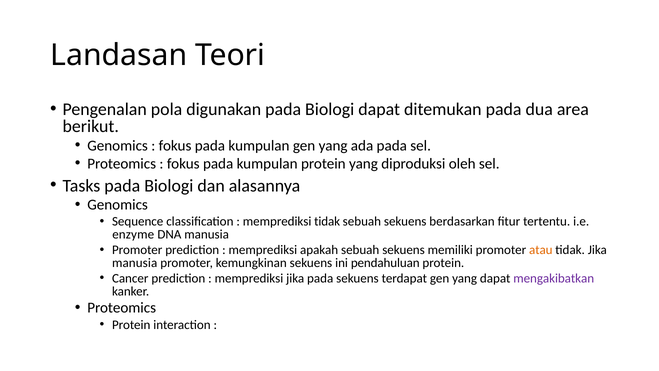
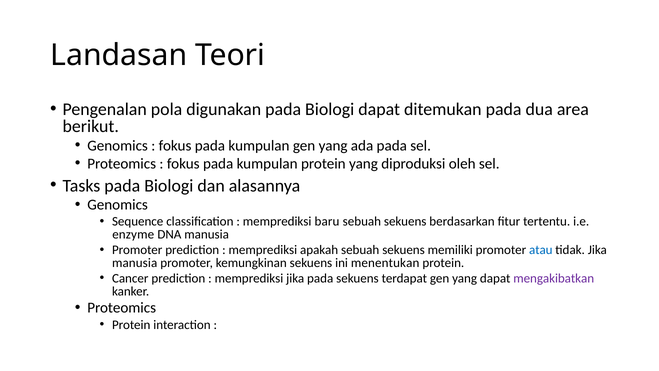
memprediksi tidak: tidak -> baru (327, 221)
atau colour: orange -> blue (541, 250)
pendahuluan: pendahuluan -> menentukan (385, 263)
